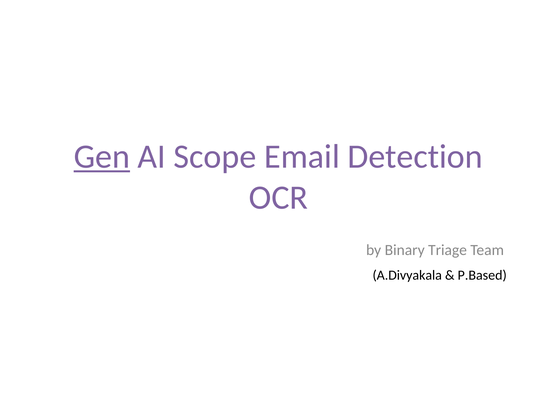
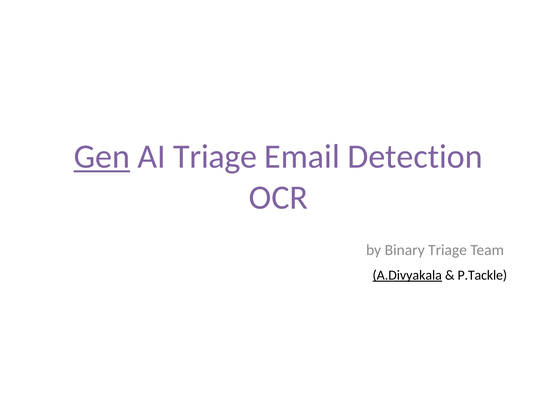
AI Scope: Scope -> Triage (215, 157)
A.Divyakala underline: none -> present (407, 275)
P.Based: P.Based -> P.Tackle (482, 275)
